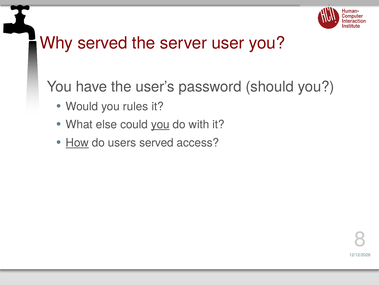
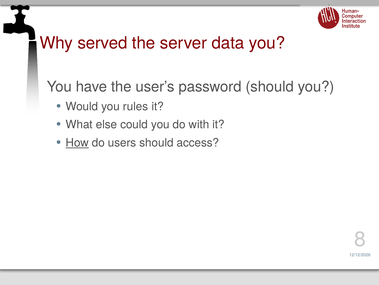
user: user -> data (228, 43)
you underline: present -> none (160, 124)
users served: served -> should (156, 142)
